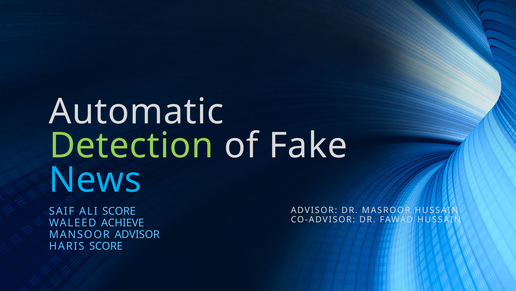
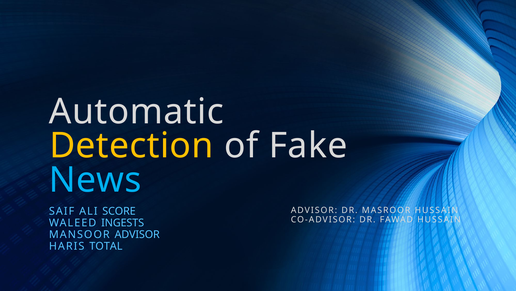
Detection colour: light green -> yellow (131, 145)
ACHIEVE: ACHIEVE -> INGESTS (123, 223)
HARIS SCORE: SCORE -> TOTAL (106, 246)
